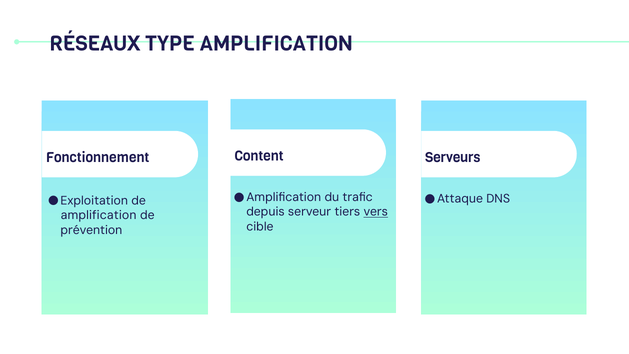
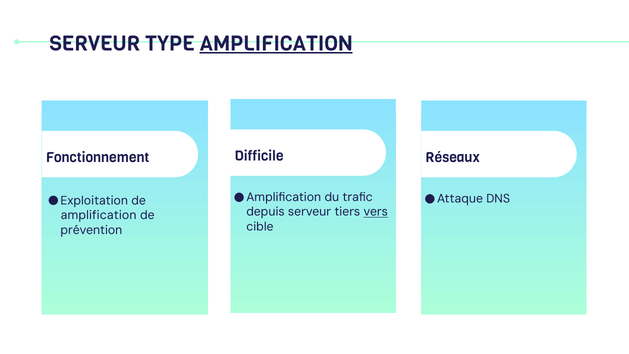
RÉSEAUX: RÉSEAUX -> SERVEUR (95, 44)
AMPLIFICATION underline: none -> present (276, 44)
Content: Content -> Difficile (259, 156)
Serveurs: Serveurs -> Réseaux (453, 157)
